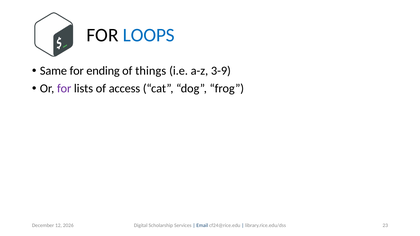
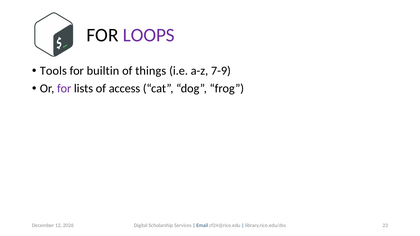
LOOPS colour: blue -> purple (149, 35)
Same: Same -> Tools (53, 71)
ending: ending -> builtin (103, 71)
3-9: 3-9 -> 7-9 (221, 71)
